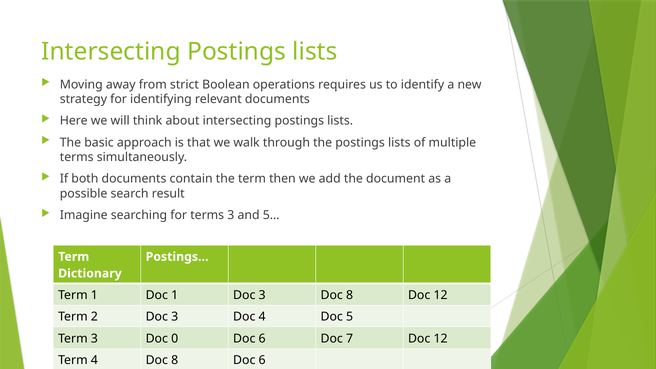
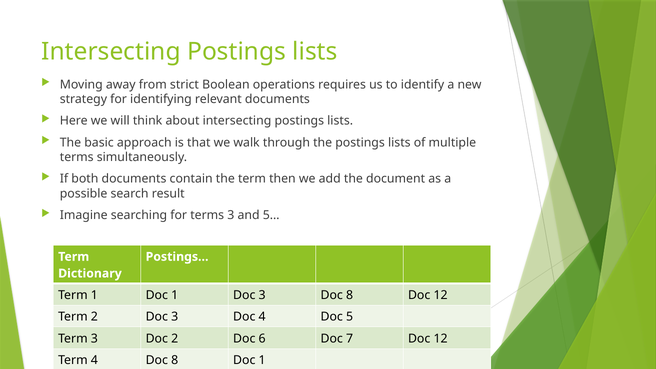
Doc 0: 0 -> 2 (175, 338)
8 Doc 6: 6 -> 1 (262, 360)
